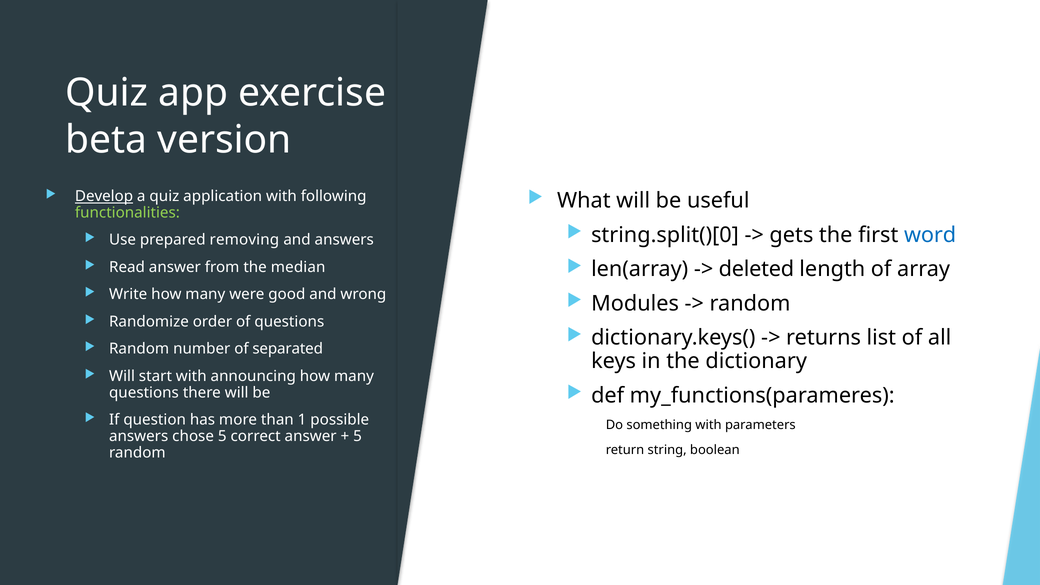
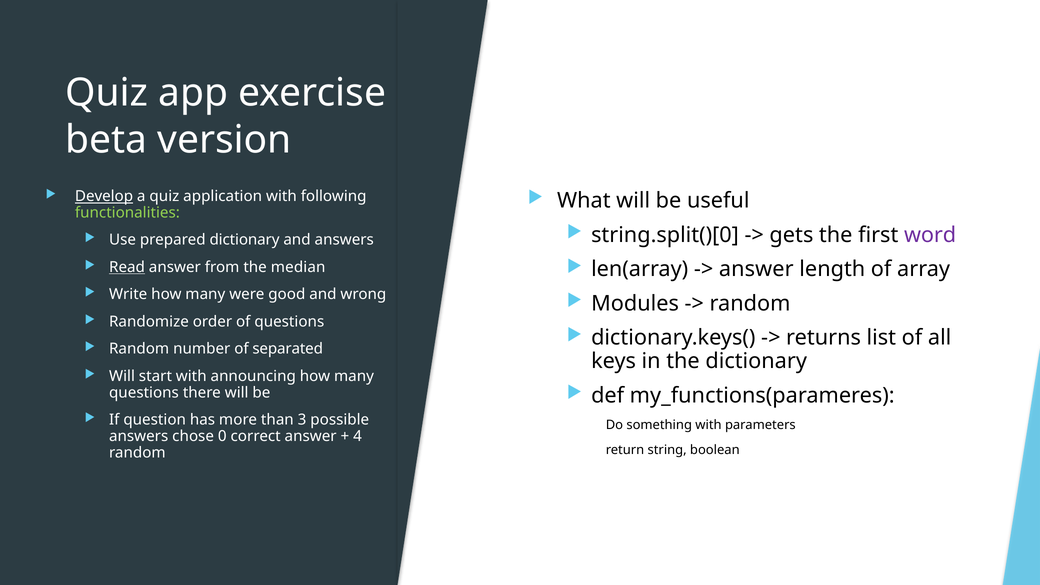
word colour: blue -> purple (930, 235)
prepared removing: removing -> dictionary (245, 240)
deleted: deleted -> answer (756, 269)
Read underline: none -> present (127, 267)
1: 1 -> 3 (302, 420)
chose 5: 5 -> 0 (222, 436)
5: 5 -> 4 (357, 436)
